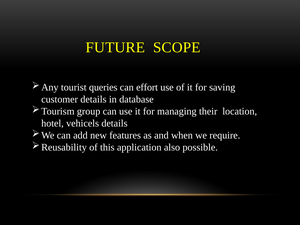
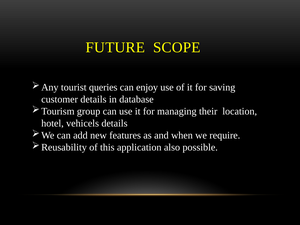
effort: effort -> enjoy (147, 87)
